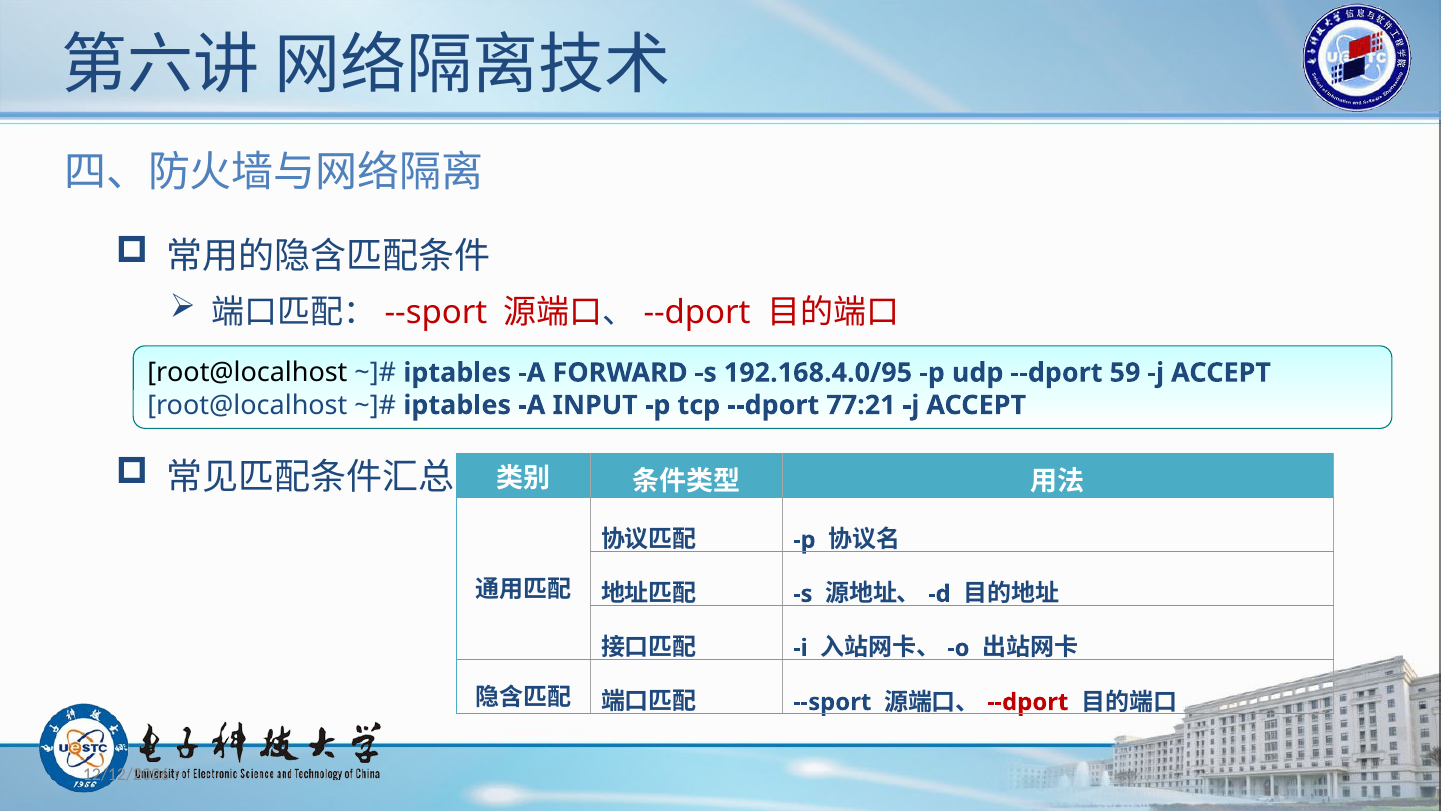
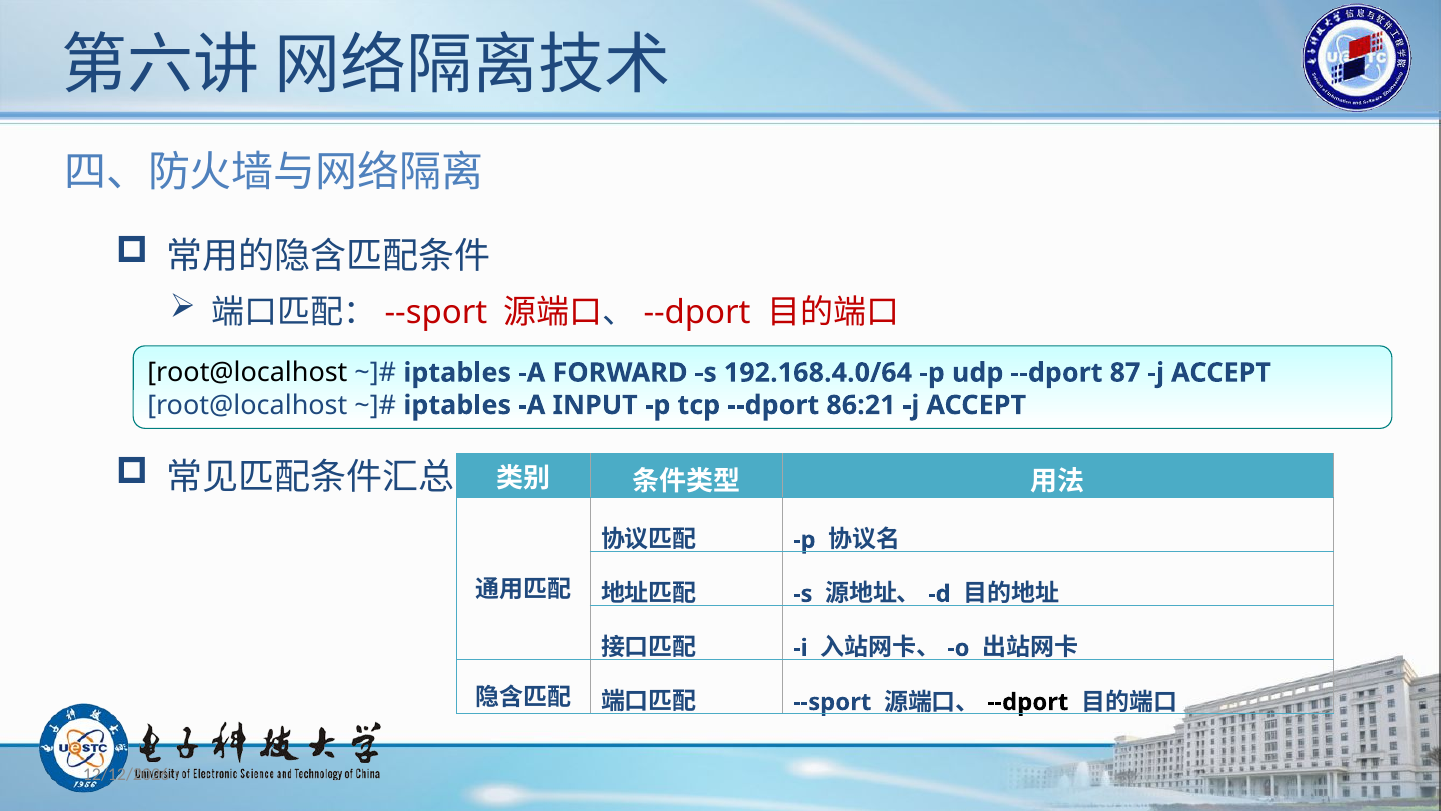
192.168.4.0/95: 192.168.4.0/95 -> 192.168.4.0/64 (818, 373)
59: 59 -> 87 (1125, 373)
77:21: 77:21 -> 86:21 (861, 405)
--dport colour: red -> black (1028, 702)
